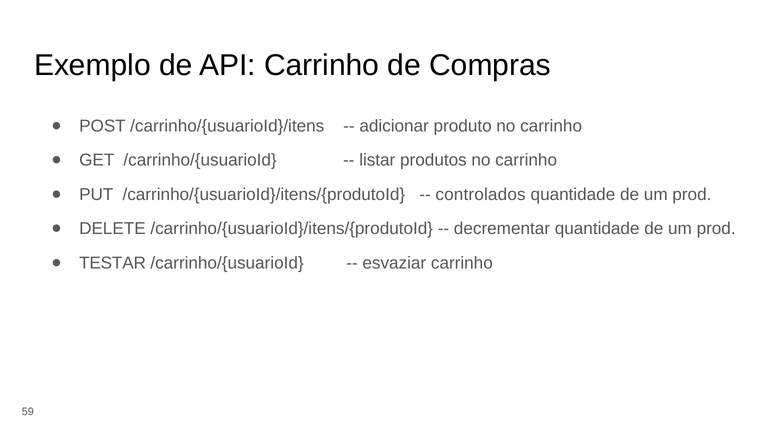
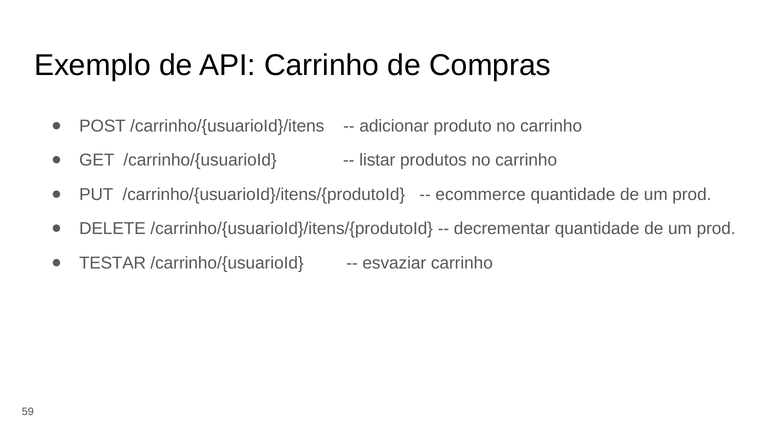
controlados: controlados -> ecommerce (481, 194)
